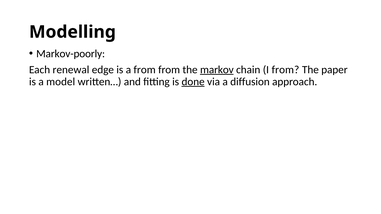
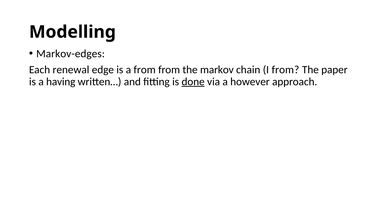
Markov-poorly: Markov-poorly -> Markov-edges (71, 54)
markov underline: present -> none (217, 70)
model: model -> having (61, 82)
diffusion: diffusion -> however (250, 82)
